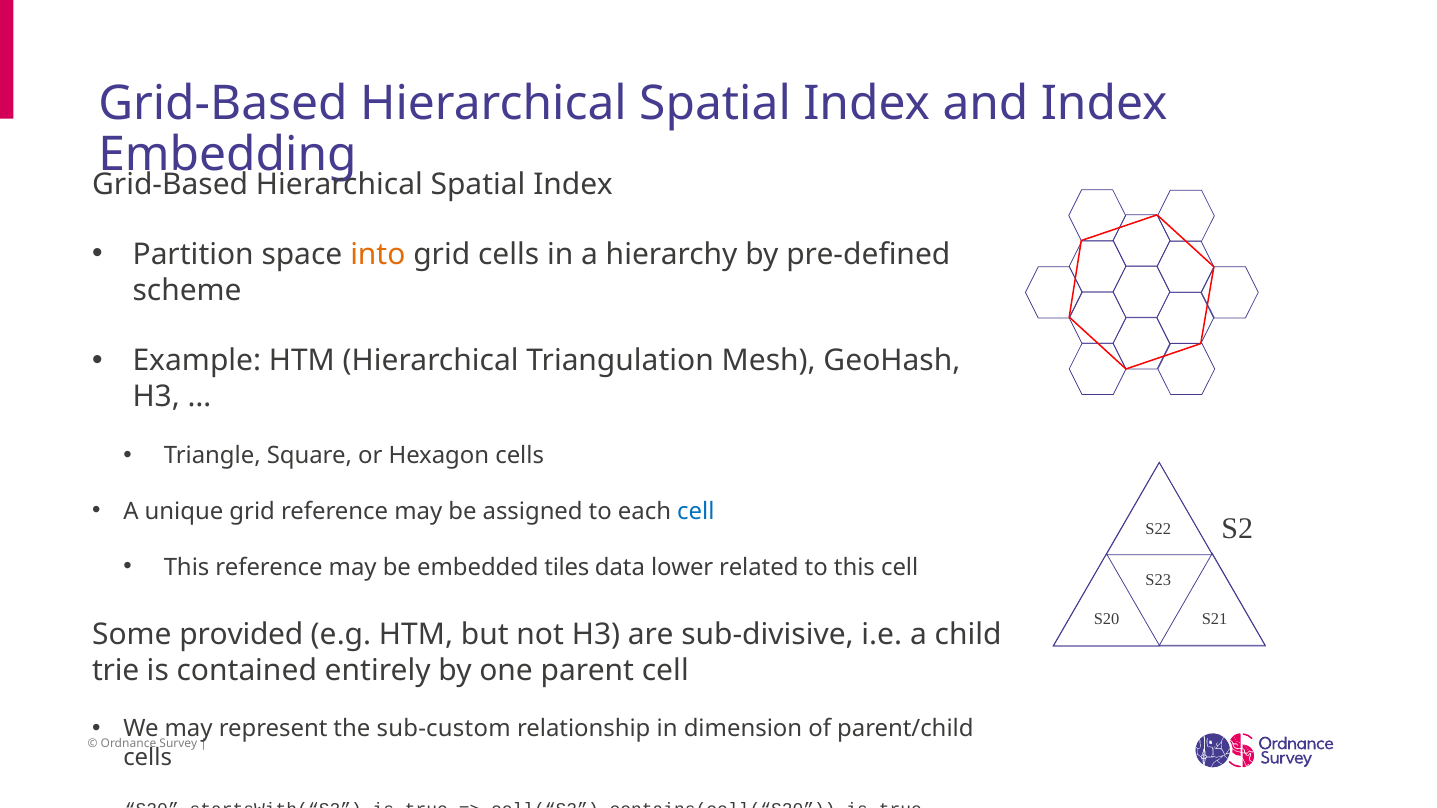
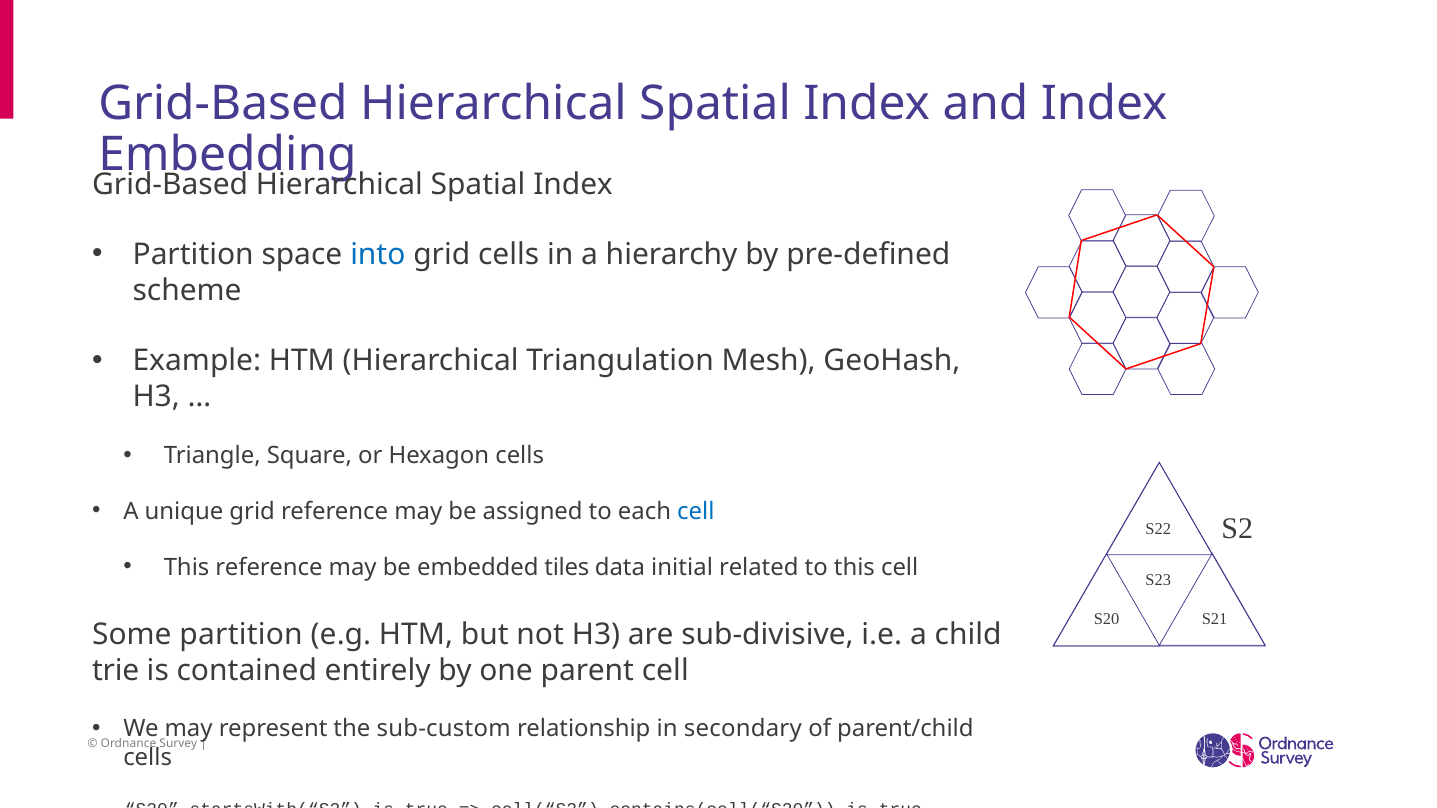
into colour: orange -> blue (378, 255)
lower: lower -> initial (682, 567)
Some provided: provided -> partition (241, 635)
dimension: dimension -> secondary (743, 729)
